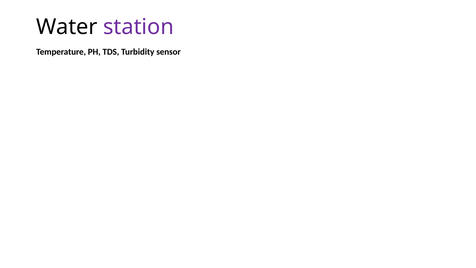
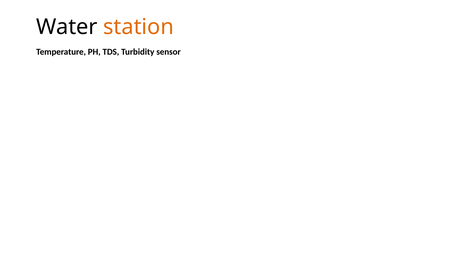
station colour: purple -> orange (139, 27)
